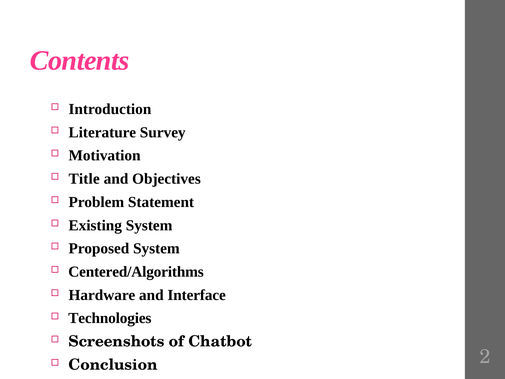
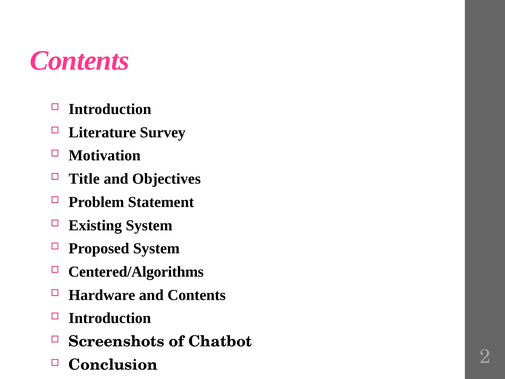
and Interface: Interface -> Contents (197, 295)
Technologies: Technologies -> Introduction (110, 318)
